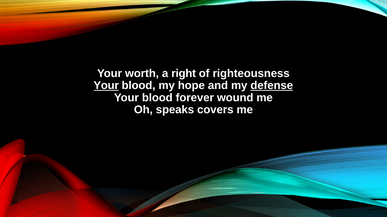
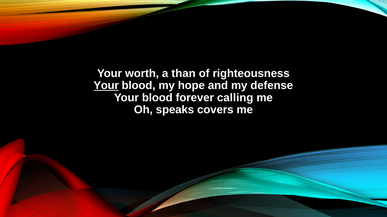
right: right -> than (184, 74)
defense underline: present -> none (272, 86)
wound: wound -> calling (235, 98)
